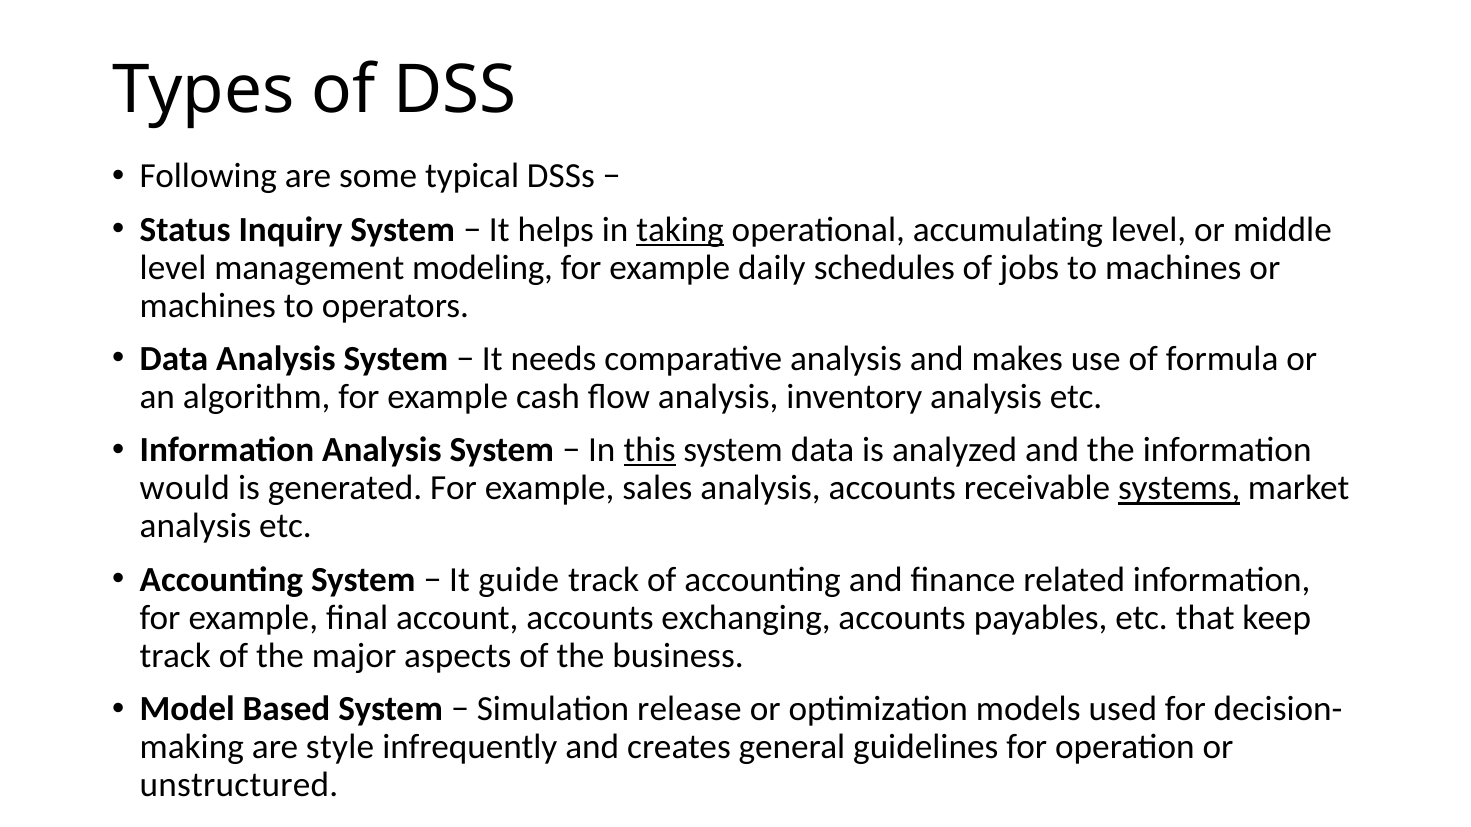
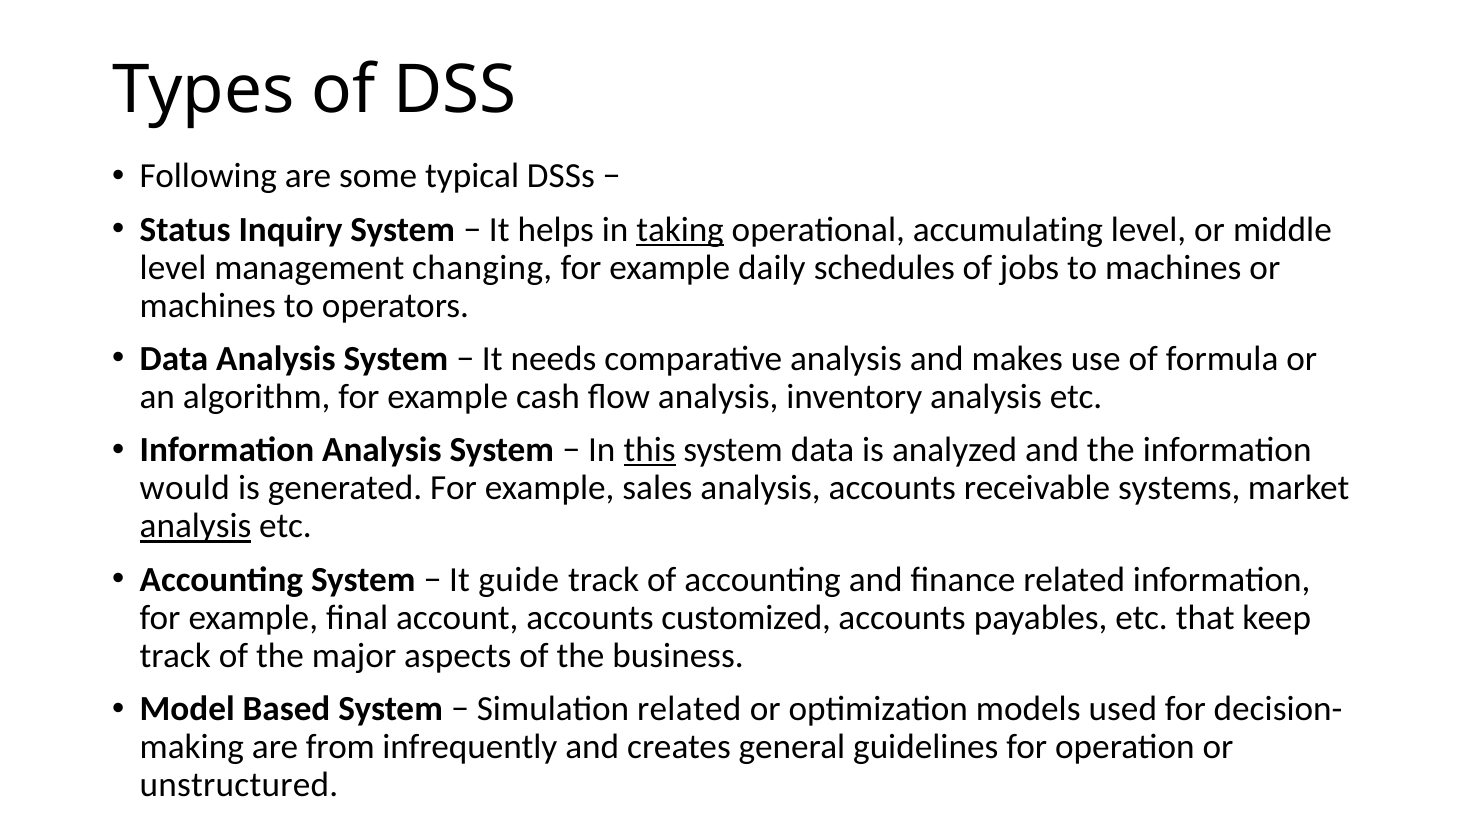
modeling: modeling -> changing (482, 268)
systems underline: present -> none (1179, 489)
analysis underline: none -> present (196, 527)
exchanging: exchanging -> customized (746, 618)
Simulation release: release -> related (689, 709)
style: style -> from (340, 748)
